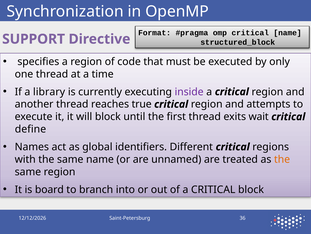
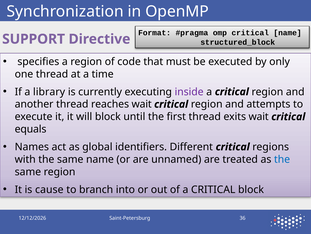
reaches true: true -> wait (142, 104)
define: define -> equals (31, 129)
the colour: orange -> blue (282, 159)
board: board -> cause (49, 189)
